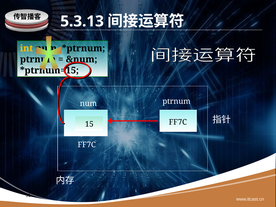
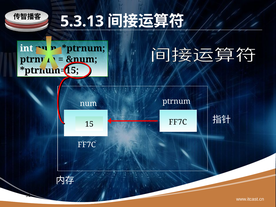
int colour: yellow -> white (27, 48)
